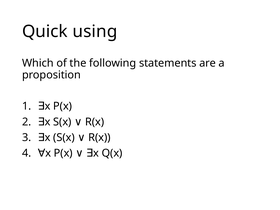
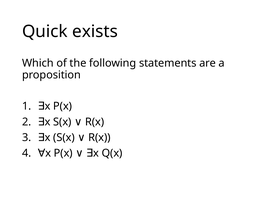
using: using -> exists (95, 31)
